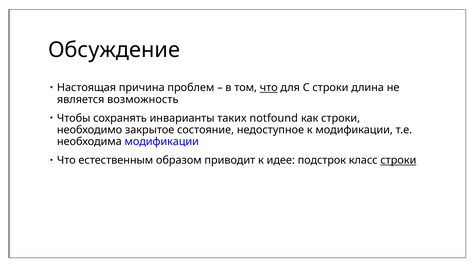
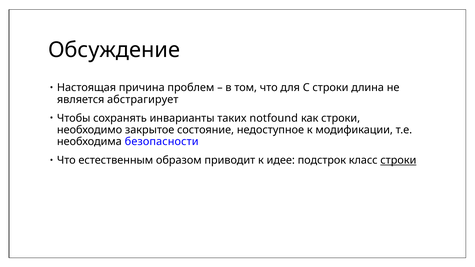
что underline: present -> none (269, 88)
возможность: возможность -> абстрагирует (143, 99)
необходима модификации: модификации -> безопасности (162, 142)
